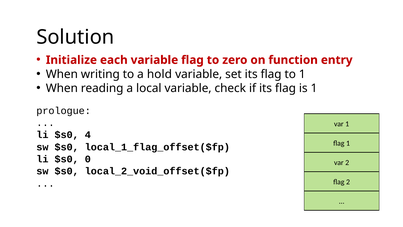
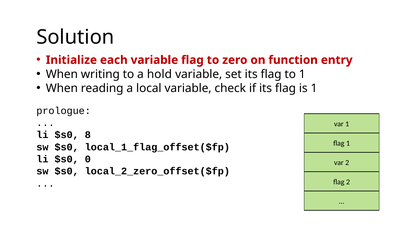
4: 4 -> 8 (88, 135)
local_2_void_offset($fp: local_2_void_offset($fp -> local_2_zero_offset($fp (157, 171)
